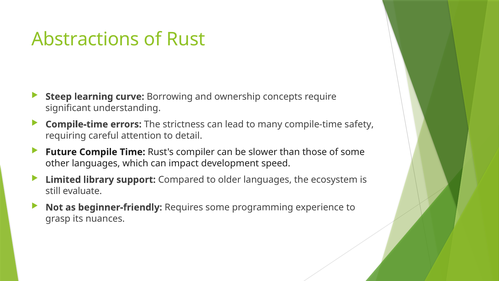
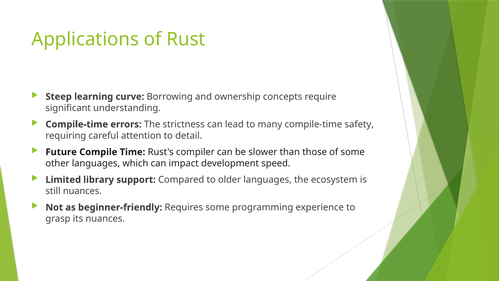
Abstractions: Abstractions -> Applications (85, 39)
still evaluate: evaluate -> nuances (82, 191)
